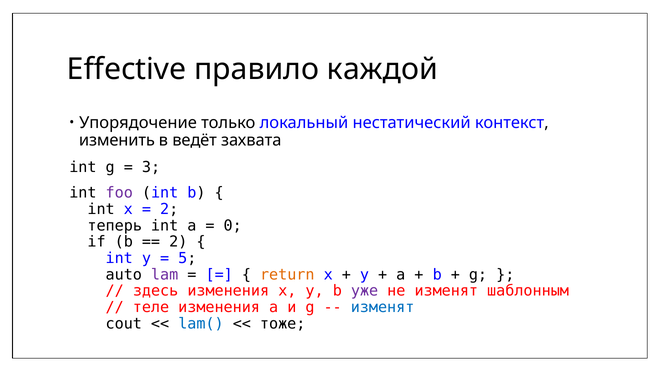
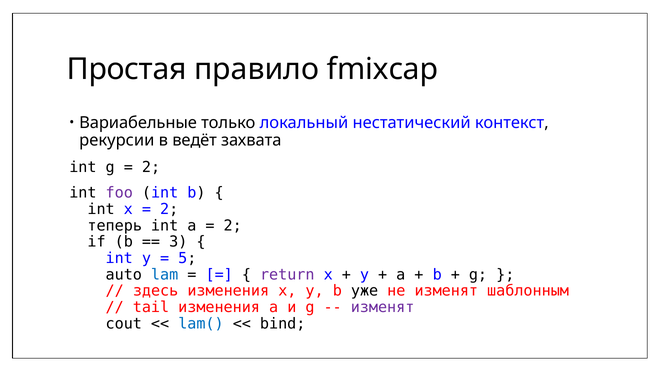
Effective: Effective -> Простая (127, 70)
каждой: каждой -> fmixcap (383, 70)
Упорядочение: Упорядочение -> Вариабельные (138, 123)
изменить: изменить -> рекурсии (117, 140)
3: 3 -> 2 (151, 167)
0: 0 -> 2 (233, 226)
2: 2 -> 3 (178, 242)
lam colour: purple -> blue (165, 275)
return colour: orange -> purple (287, 275)
уже colour: purple -> black (365, 291)
теле: теле -> tail (151, 307)
изменят colour: blue -> purple (383, 307)
тоже: тоже -> bind (283, 324)
